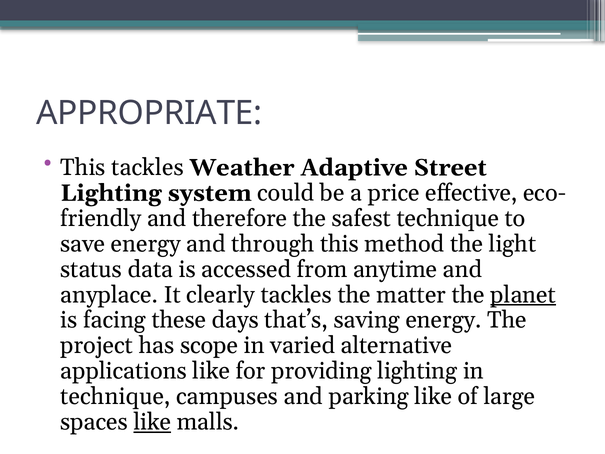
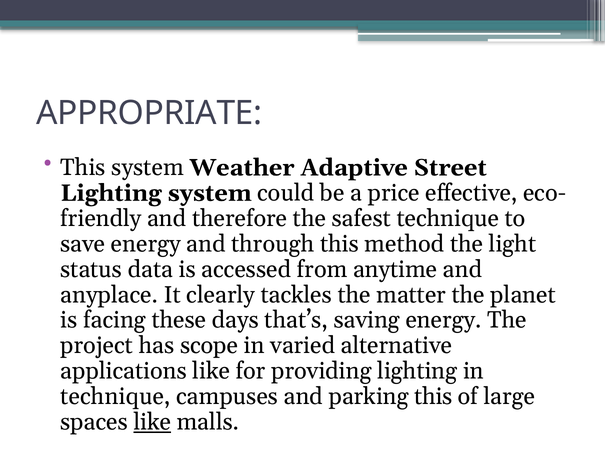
This tackles: tackles -> system (148, 168)
planet underline: present -> none (523, 295)
parking like: like -> this (433, 396)
